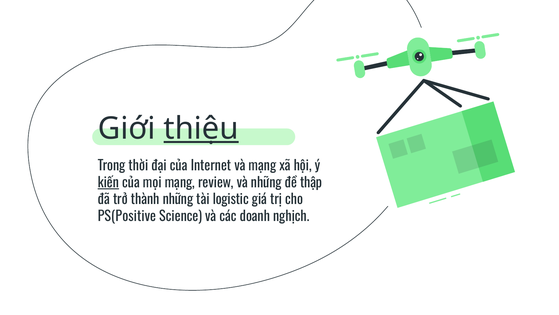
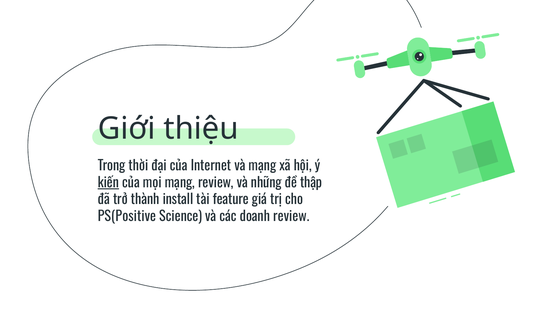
thiệu underline: present -> none (201, 128)
thành những: những -> install (178, 199)
logistic: logistic -> feature (231, 199)
doanh nghịch: nghịch -> review (291, 216)
